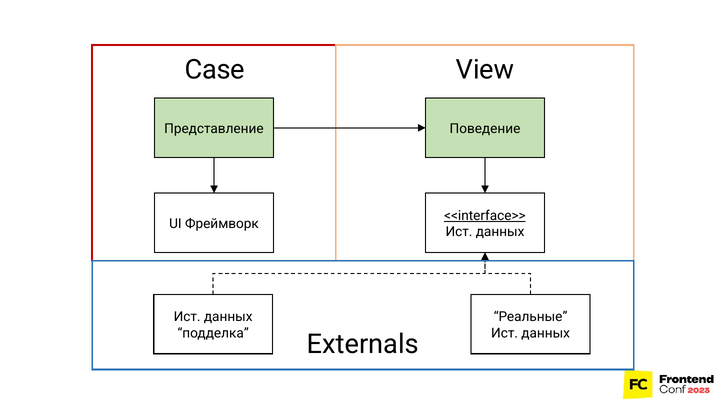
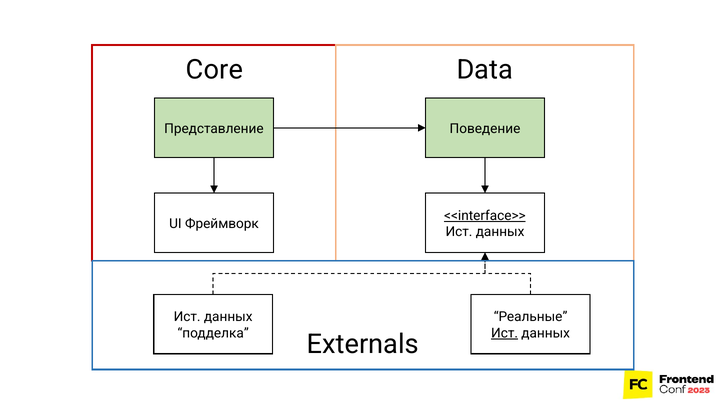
Case: Case -> Core (215, 70)
View: View -> Data (485, 70)
Ист underline: none -> present (505, 334)
